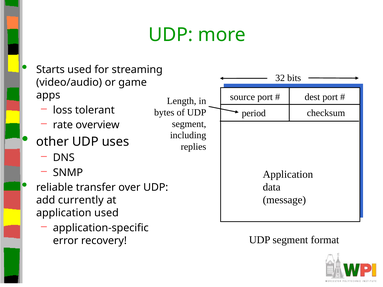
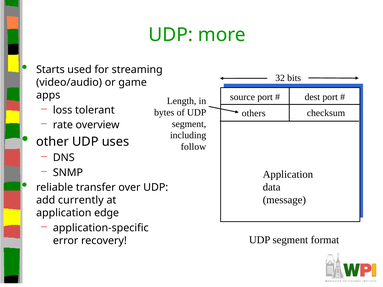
period: period -> others (254, 113)
replies: replies -> follow (193, 147)
application used: used -> edge (107, 213)
